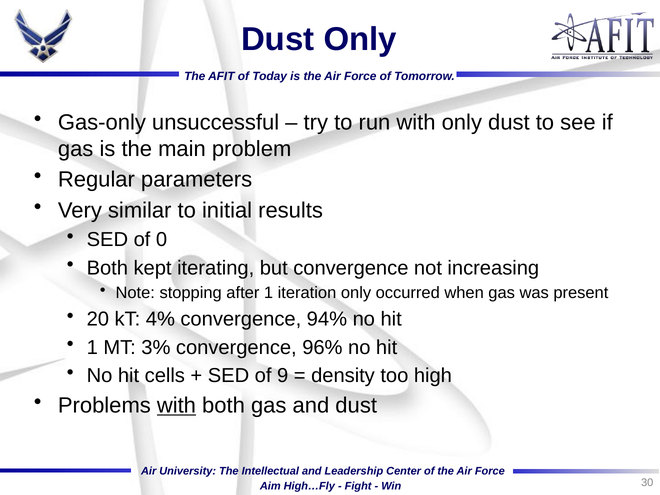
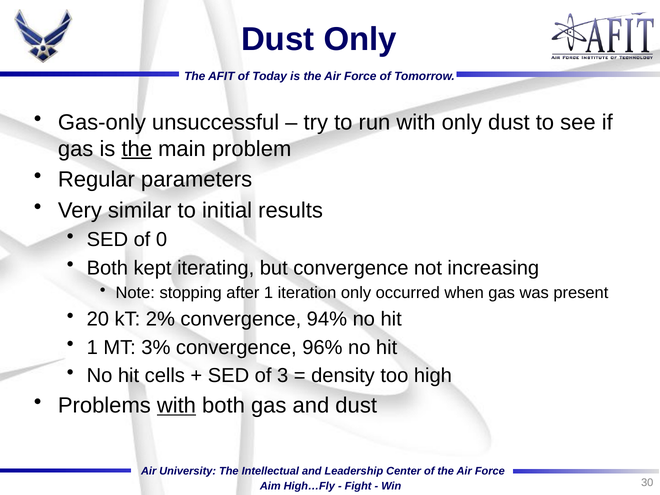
the underline: none -> present (137, 149)
4%: 4% -> 2% (160, 319)
9: 9 -> 3 (283, 376)
